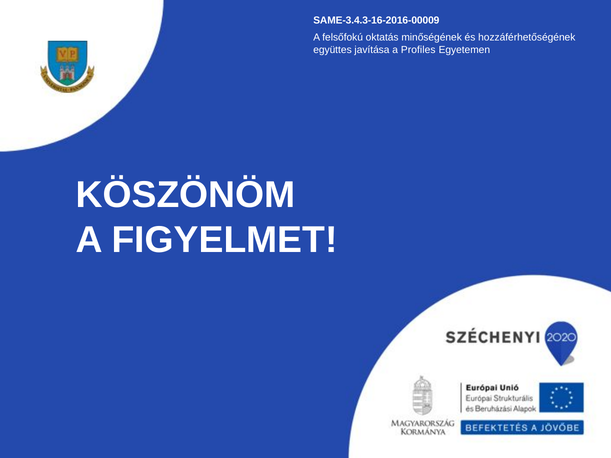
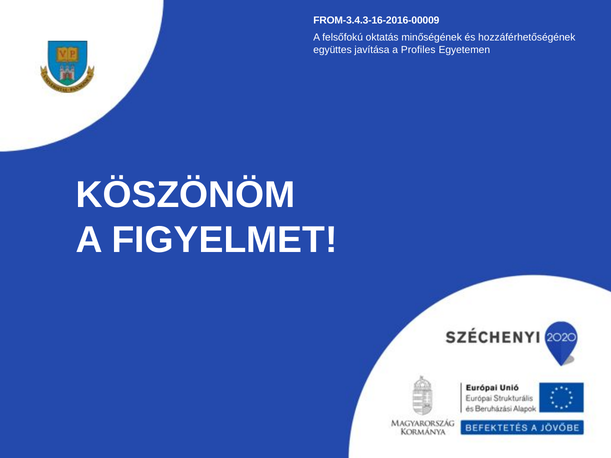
SAME-3.4.3-16-2016-00009: SAME-3.4.3-16-2016-00009 -> FROM-3.4.3-16-2016-00009 (376, 20)
